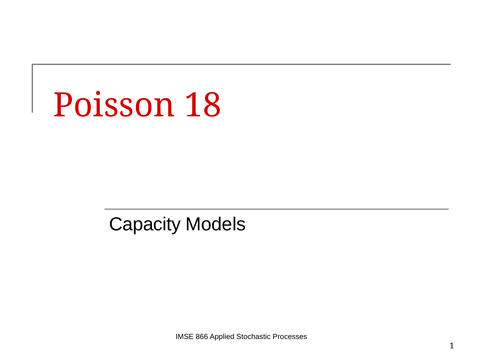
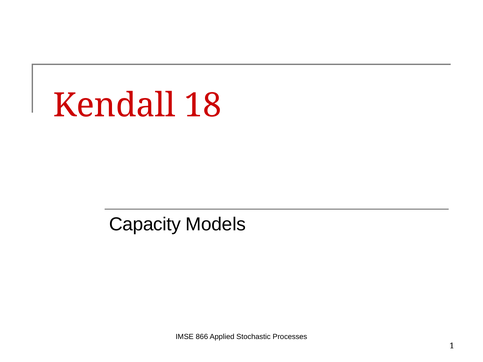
Poisson: Poisson -> Kendall (114, 105)
